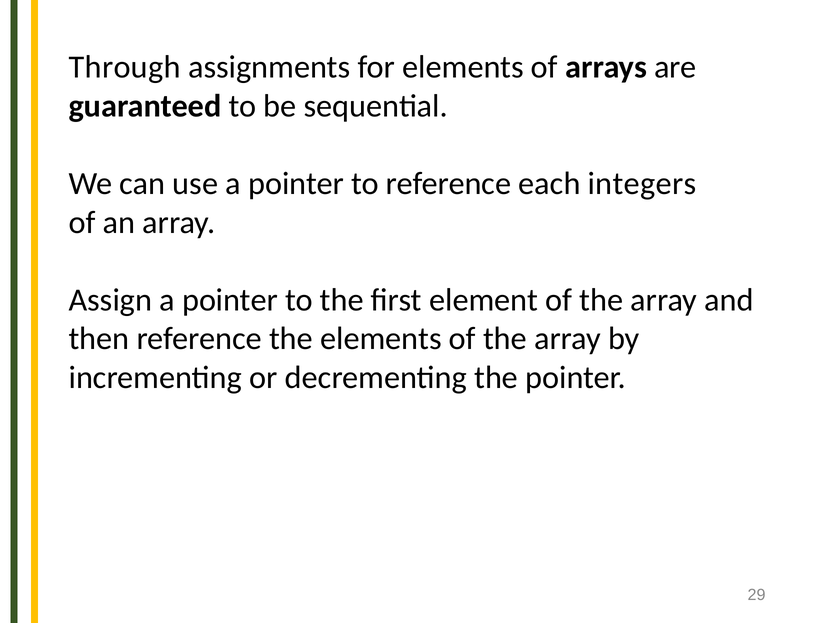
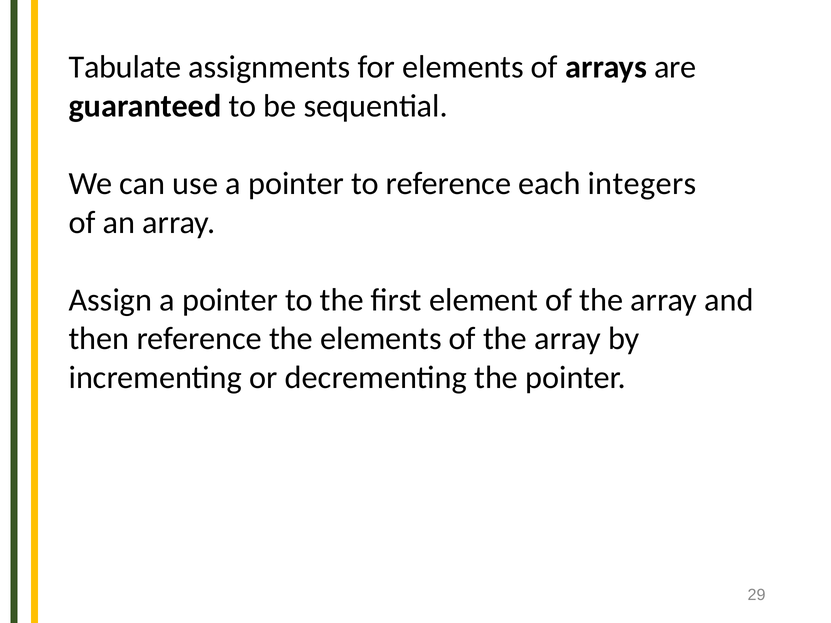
Through: Through -> Tabulate (125, 67)
